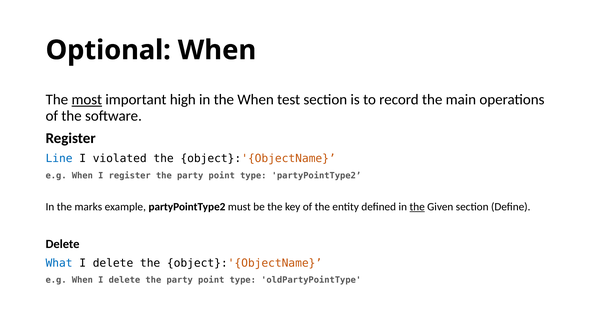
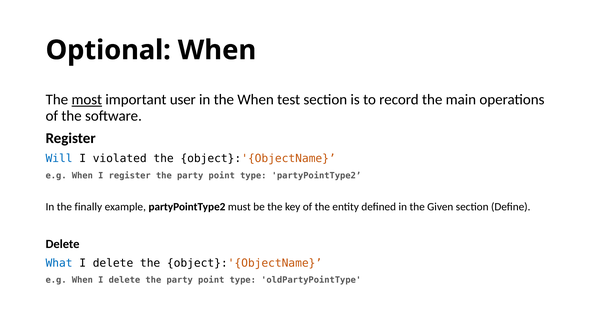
high: high -> user (183, 100)
Line: Line -> Will (59, 159)
marks: marks -> finally (88, 207)
the underline: present -> none (417, 207)
